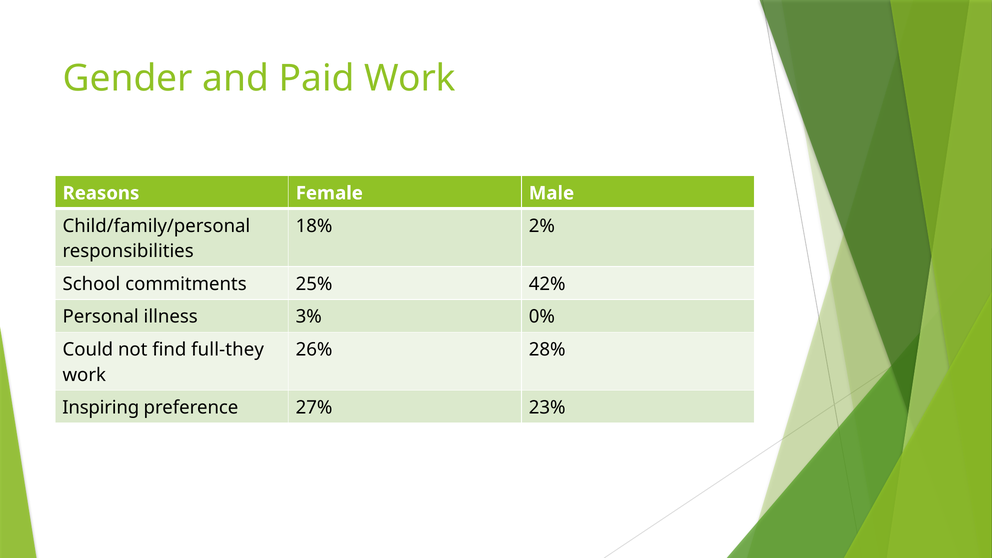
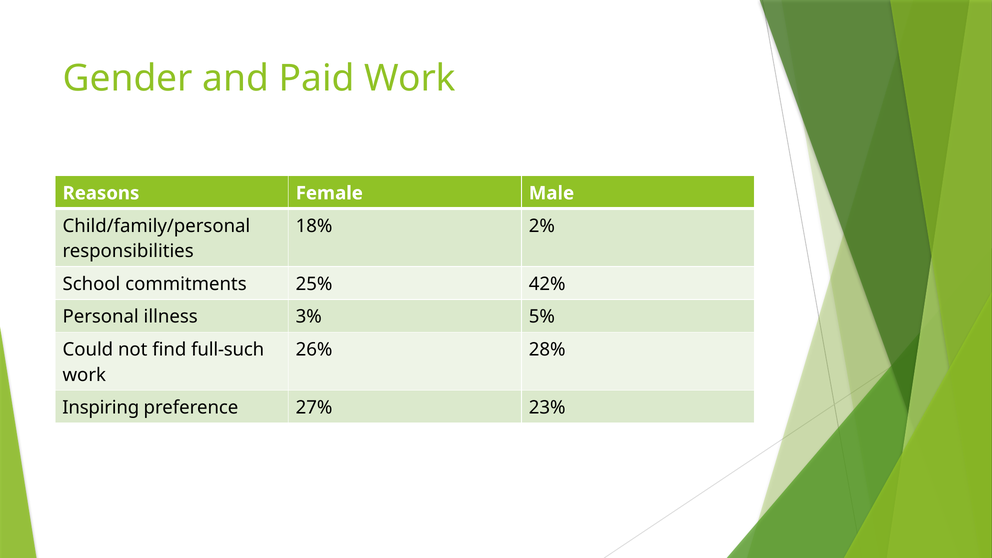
0%: 0% -> 5% (542, 317)
full-they: full-they -> full-such (228, 350)
